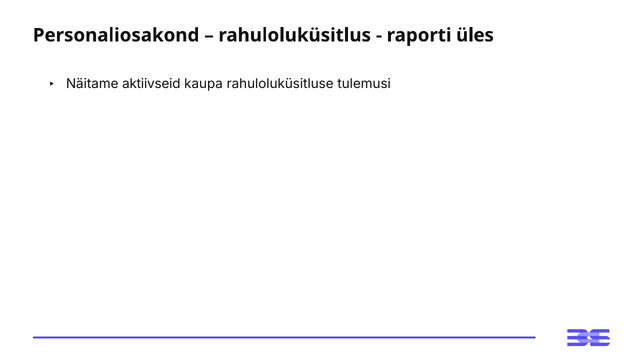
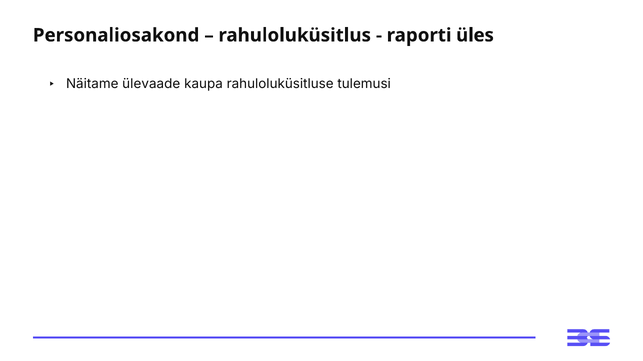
aktiivseid: aktiivseid -> ülevaade (151, 84)
